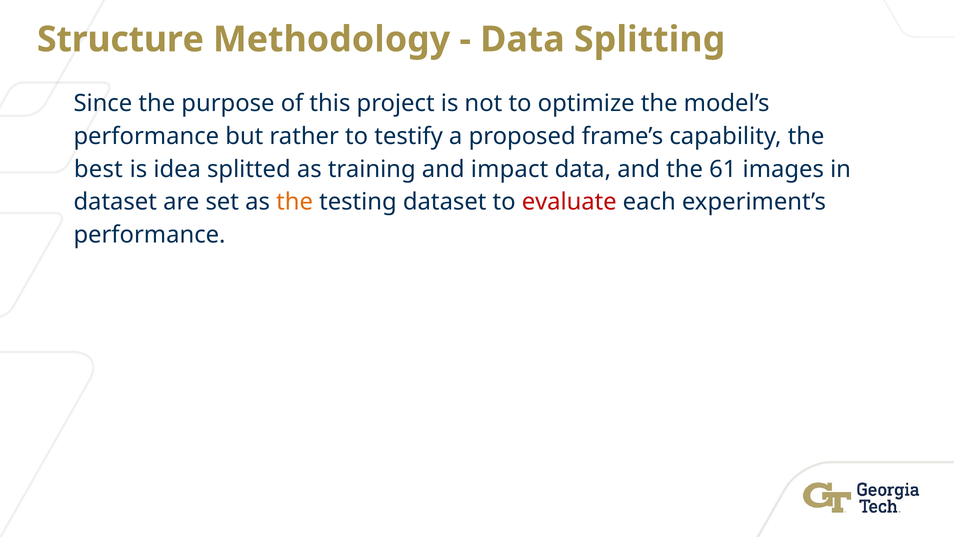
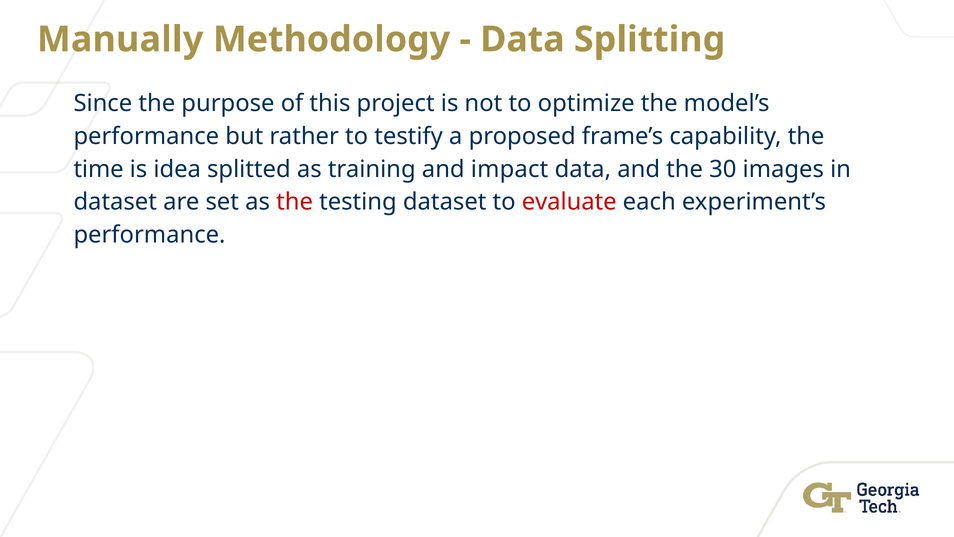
Structure: Structure -> Manually (120, 39)
best: best -> time (99, 169)
61: 61 -> 30 (723, 169)
the colour: orange -> red (295, 202)
